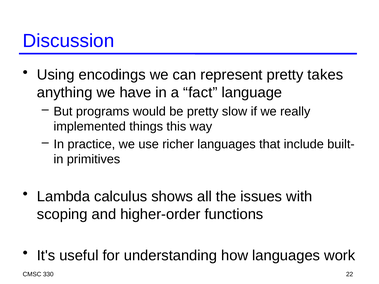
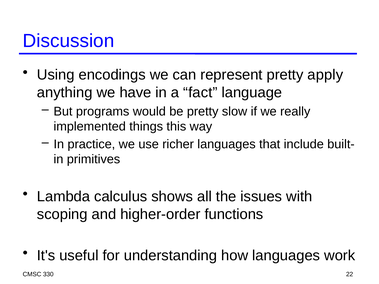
takes: takes -> apply (325, 75)
